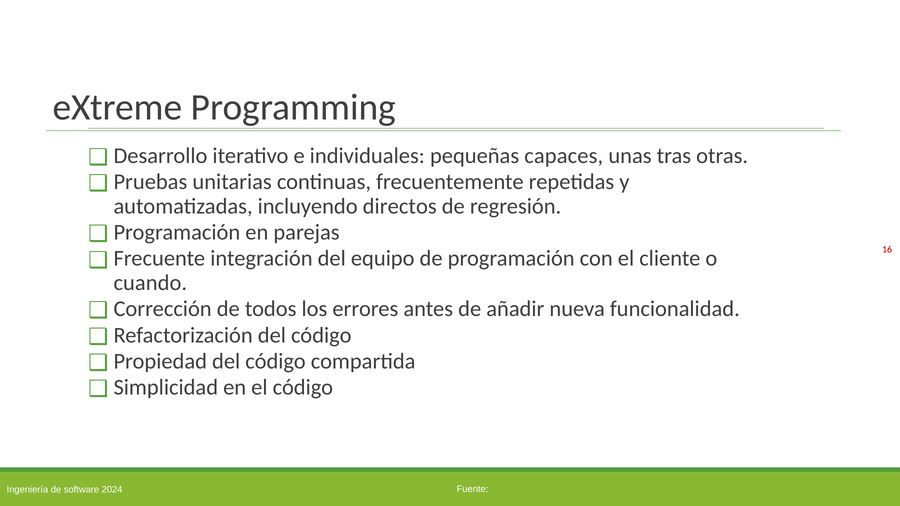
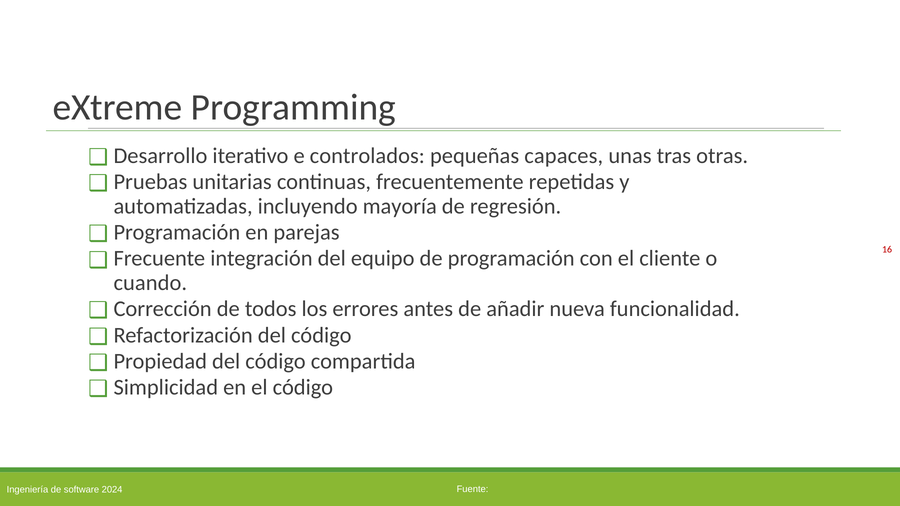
individuales: individuales -> controlados (367, 156)
directos: directos -> mayoría (400, 206)
